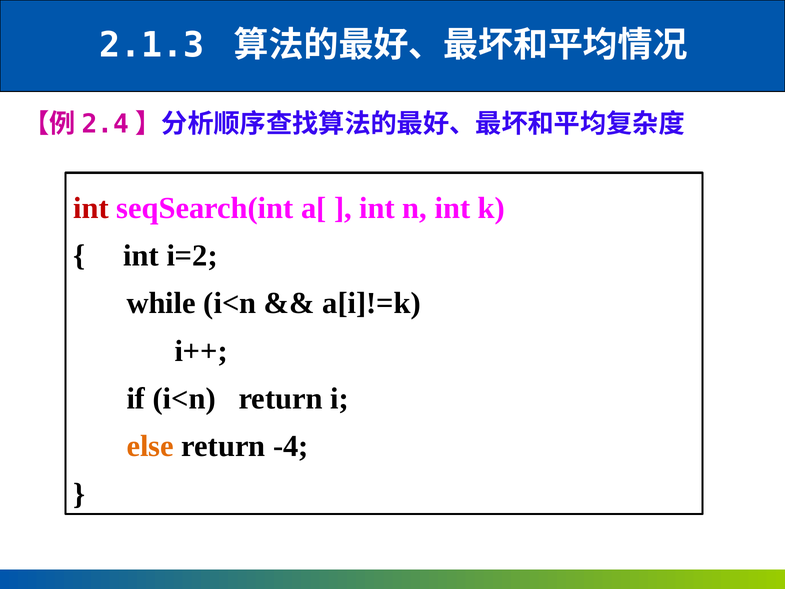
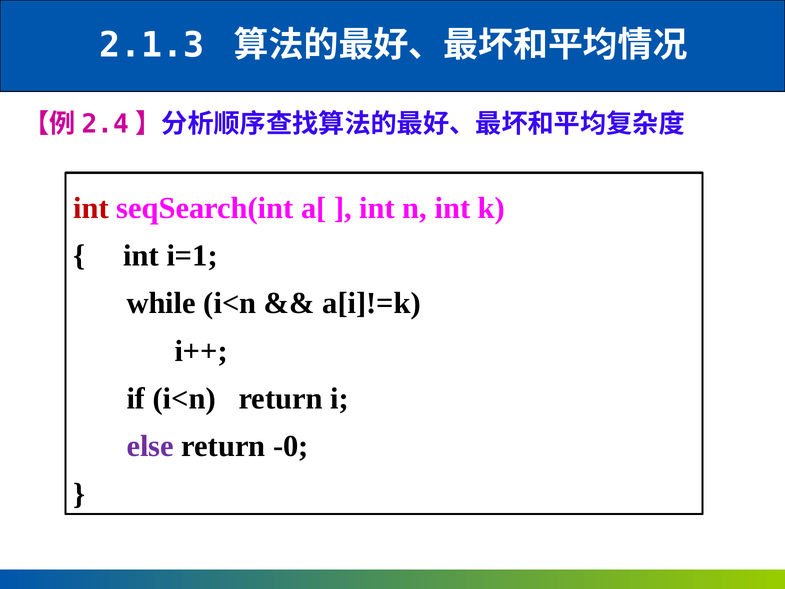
i=2: i=2 -> i=1 (192, 256)
else colour: orange -> purple (150, 446)
-4: -4 -> -0 (291, 446)
